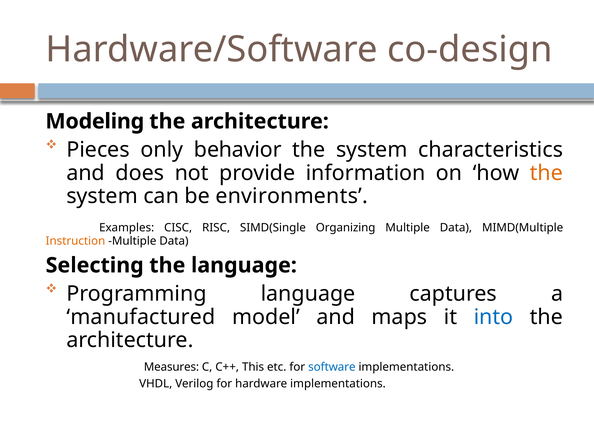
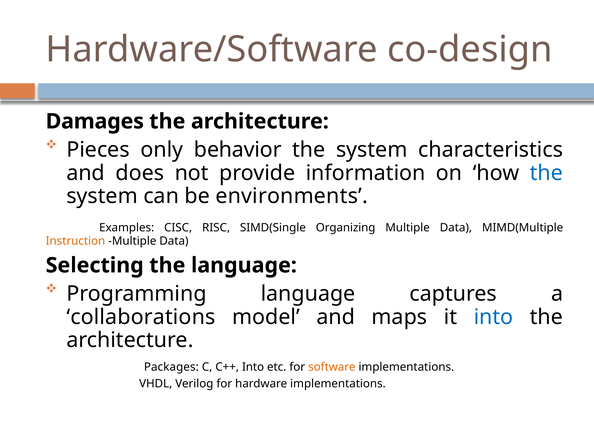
Modeling: Modeling -> Damages (95, 121)
the colour: orange -> blue (546, 173)
manufactured: manufactured -> collaborations (141, 317)
Measures: Measures -> Packages (171, 367)
C++ This: This -> Into (253, 367)
software colour: blue -> orange (332, 367)
